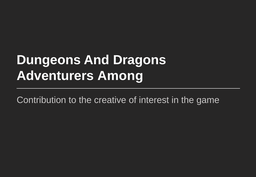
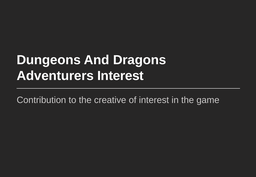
Adventurers Among: Among -> Interest (121, 76)
